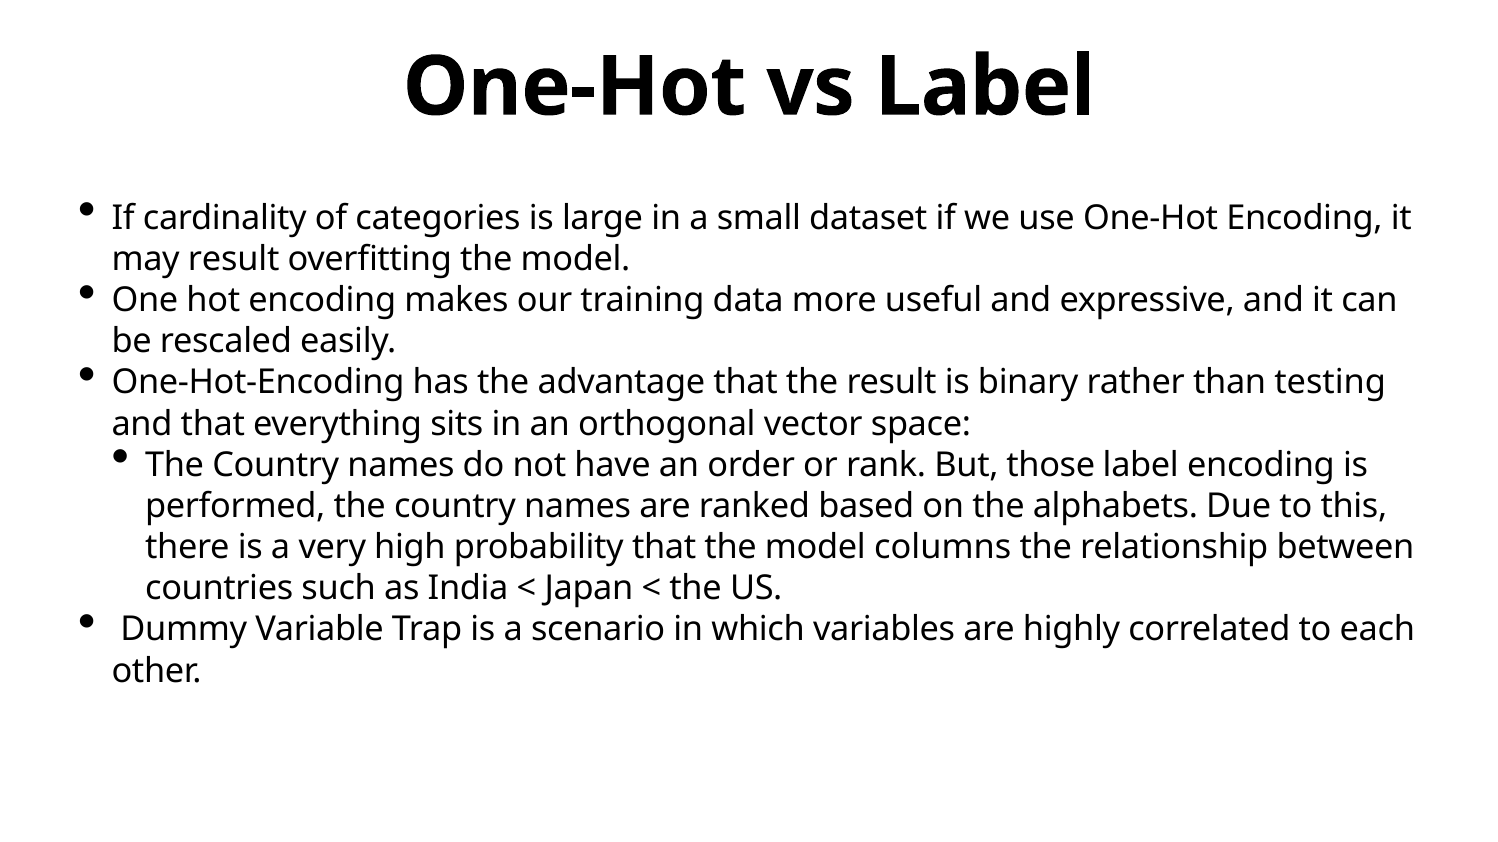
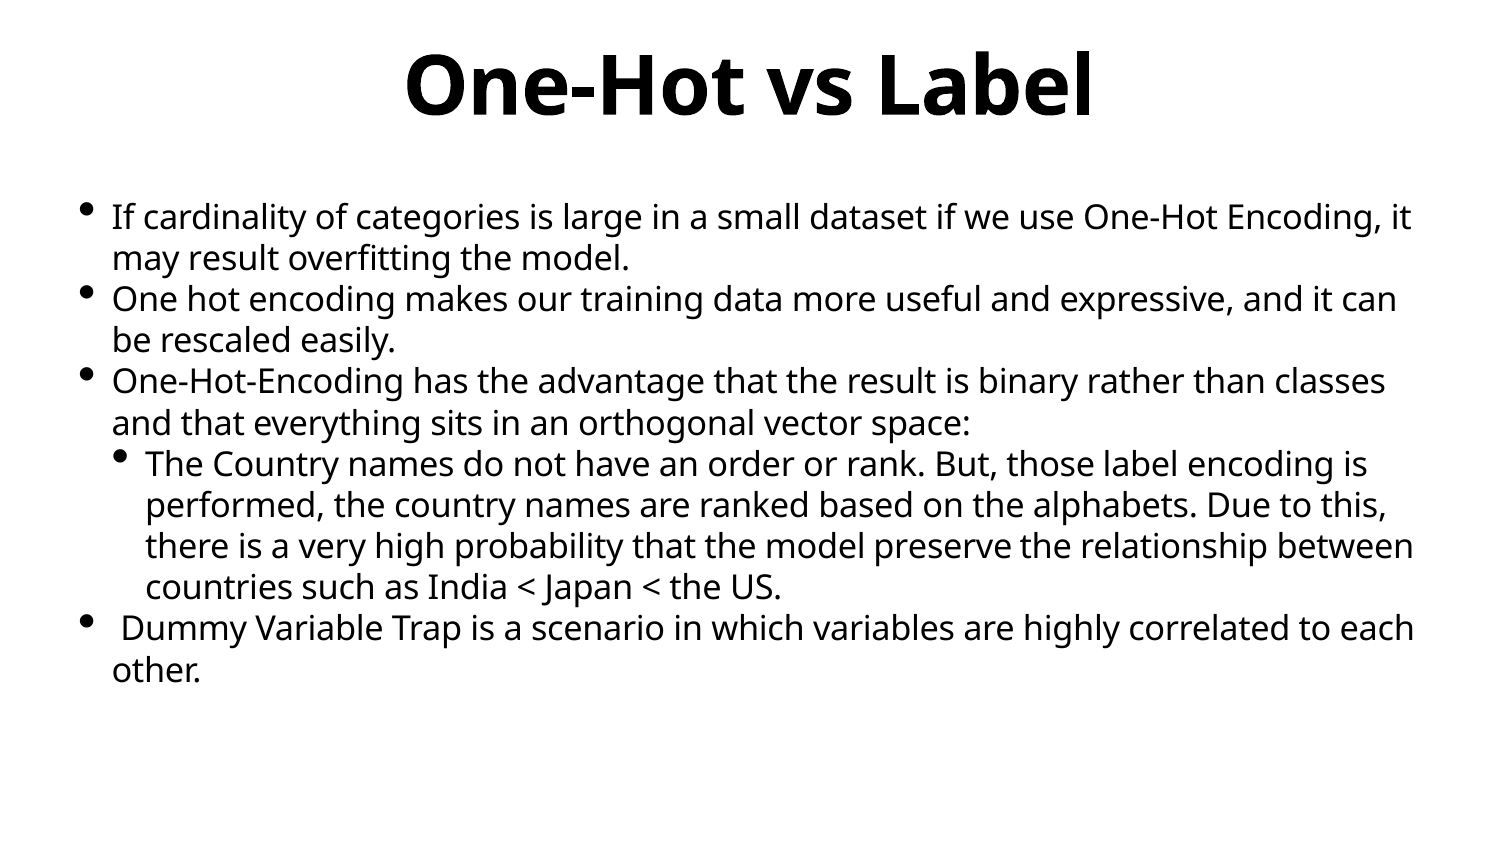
testing: testing -> classes (1330, 383)
columns: columns -> preserve (943, 548)
